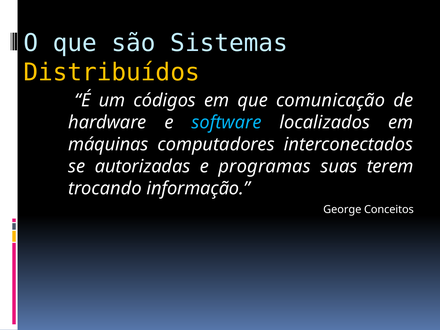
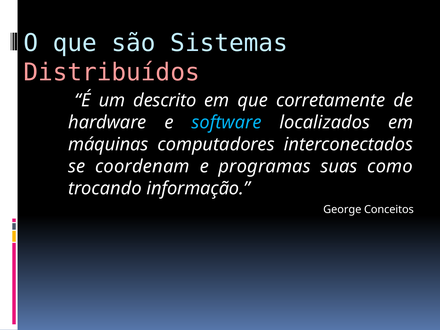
Distribuídos colour: yellow -> pink (112, 73)
códigos: códigos -> descrito (165, 100)
comunicação: comunicação -> corretamente (331, 100)
autorizadas: autorizadas -> coordenam (142, 166)
terem: terem -> como (390, 166)
